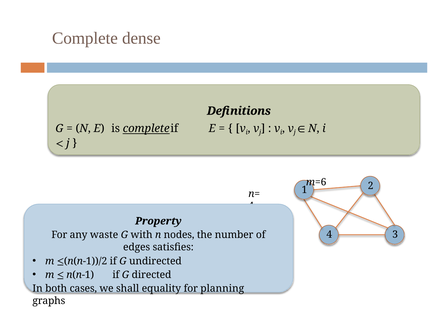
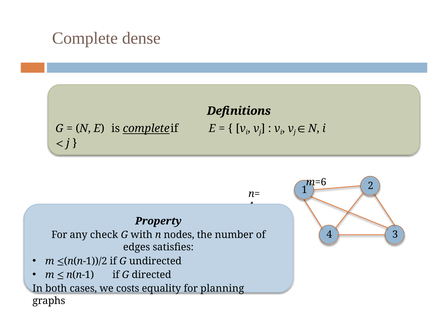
waste: waste -> check (104, 235)
shall: shall -> costs (128, 289)
